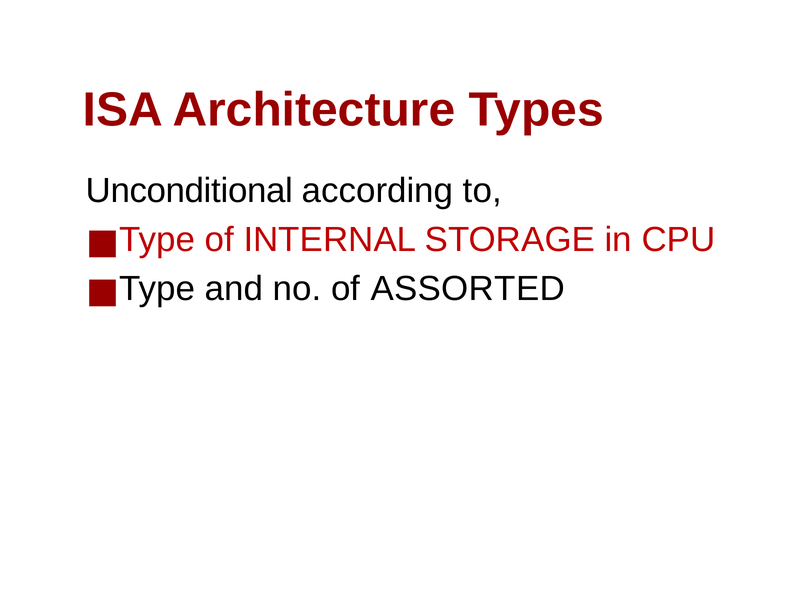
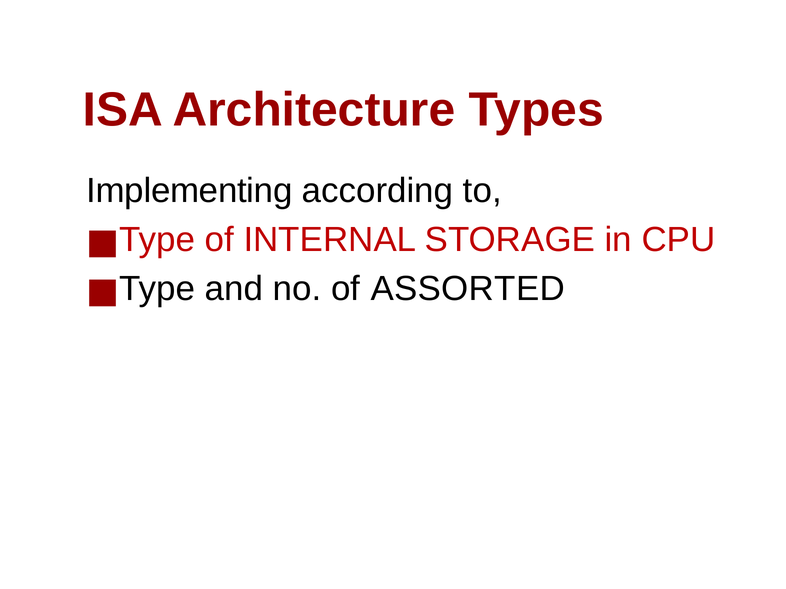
Unconditional: Unconditional -> Implementing (189, 191)
